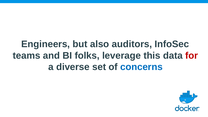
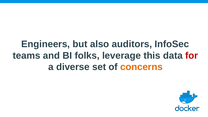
concerns colour: blue -> orange (141, 67)
